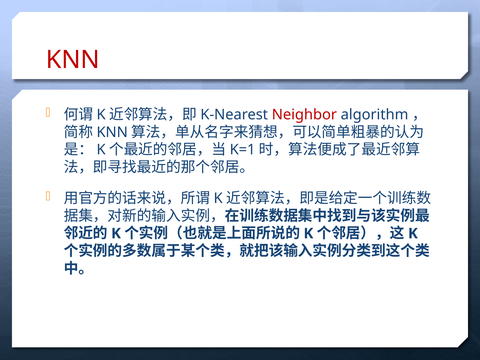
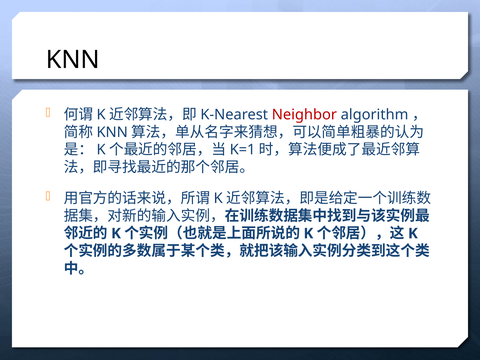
KNN colour: red -> black (73, 60)
